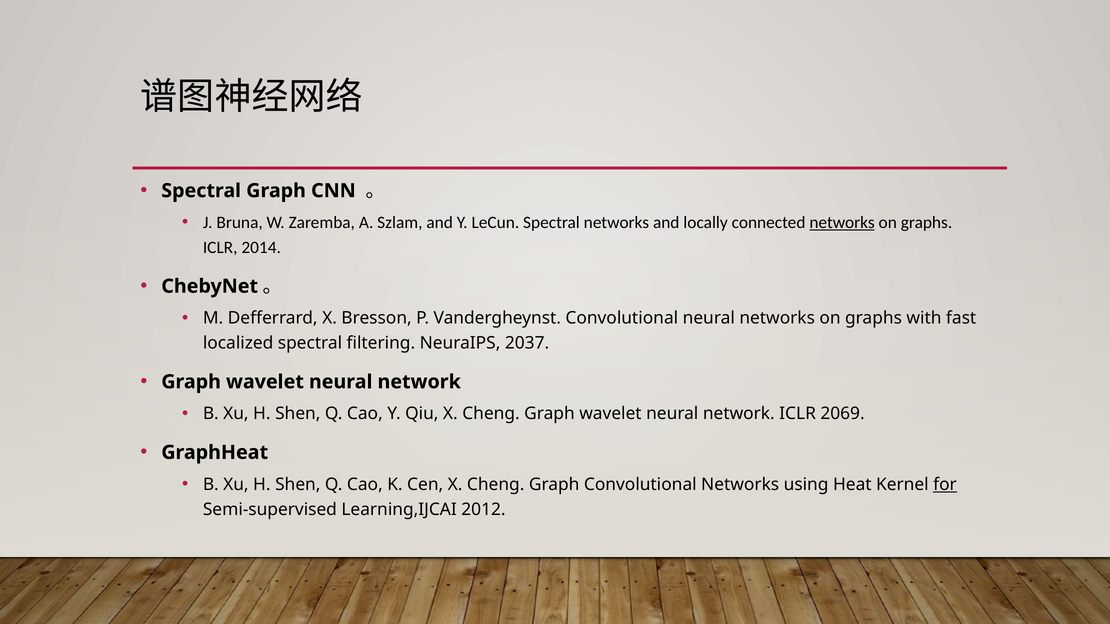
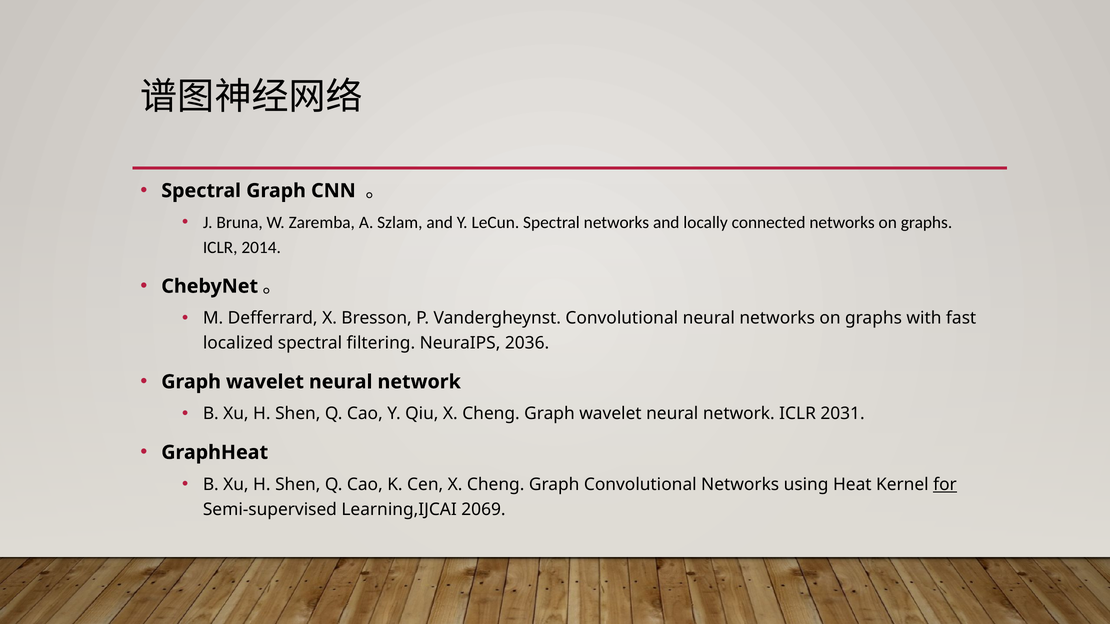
networks underline: present -> none (842, 223)
2037: 2037 -> 2036 (527, 343)
2069: 2069 -> 2031 (843, 414)
2012: 2012 -> 2069 (483, 510)
